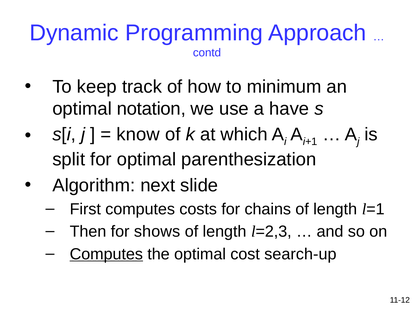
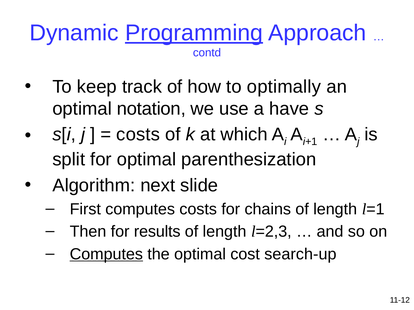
Programming underline: none -> present (194, 33)
minimum: minimum -> optimally (284, 87)
know: know -> costs (138, 135)
shows: shows -> results (157, 232)
